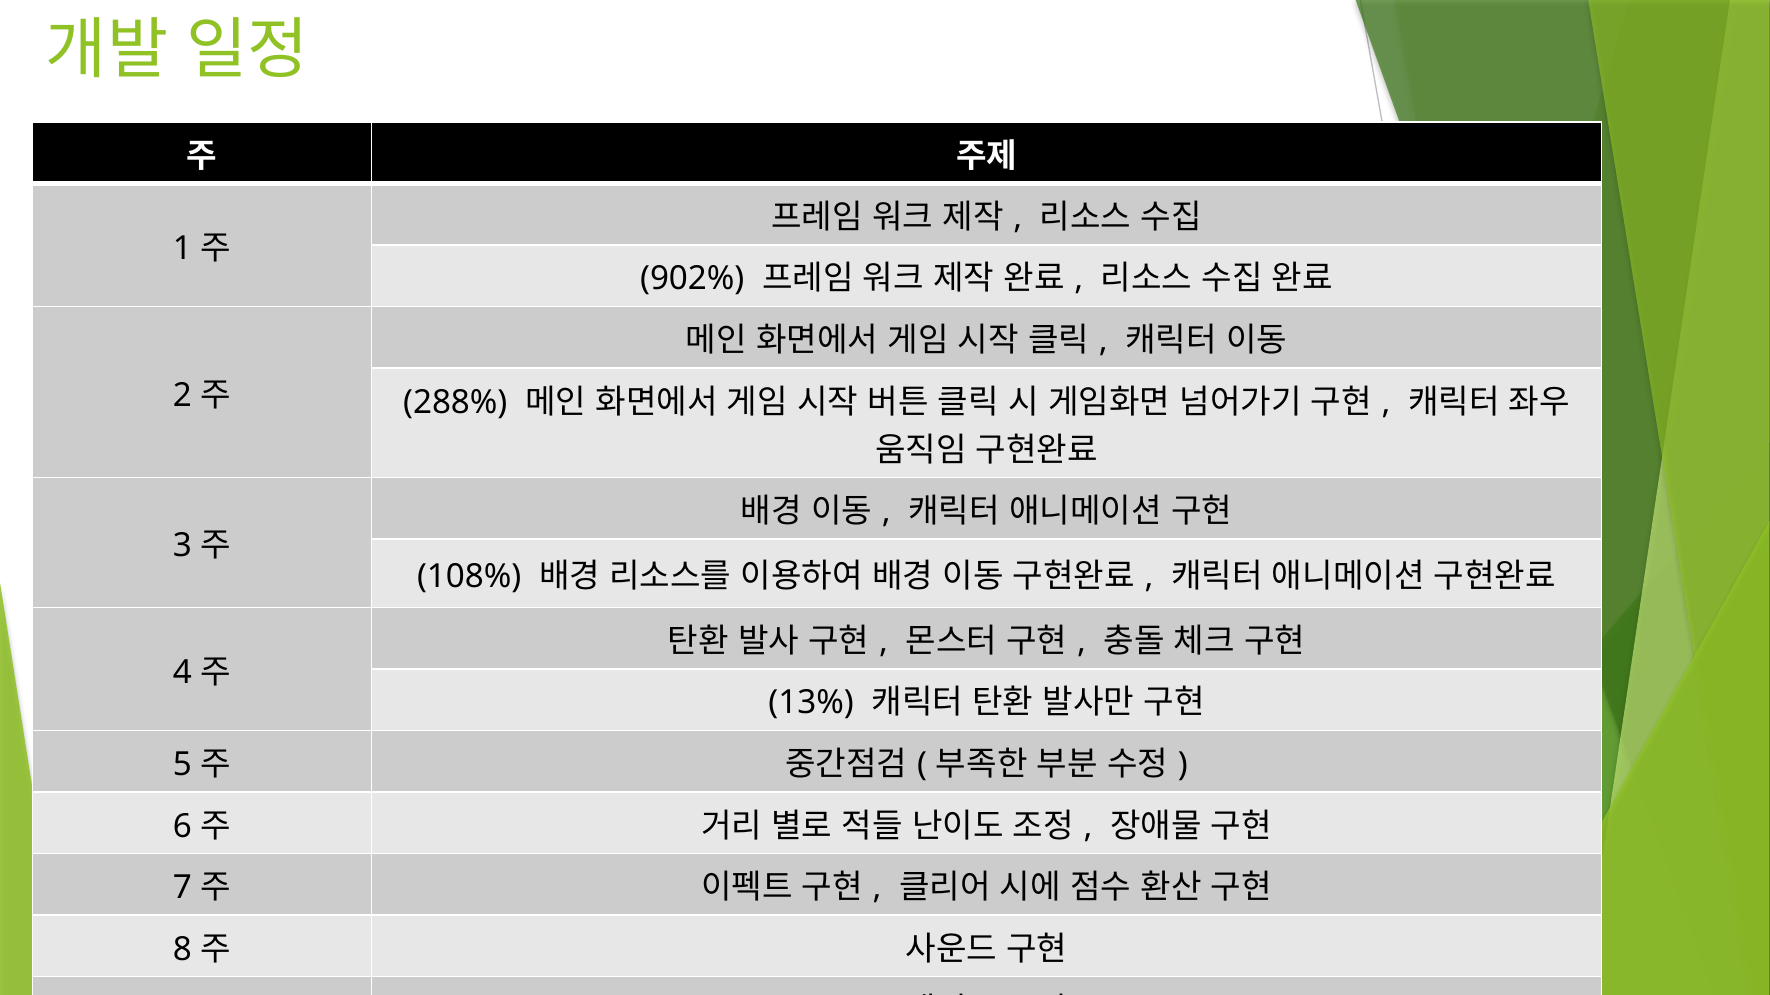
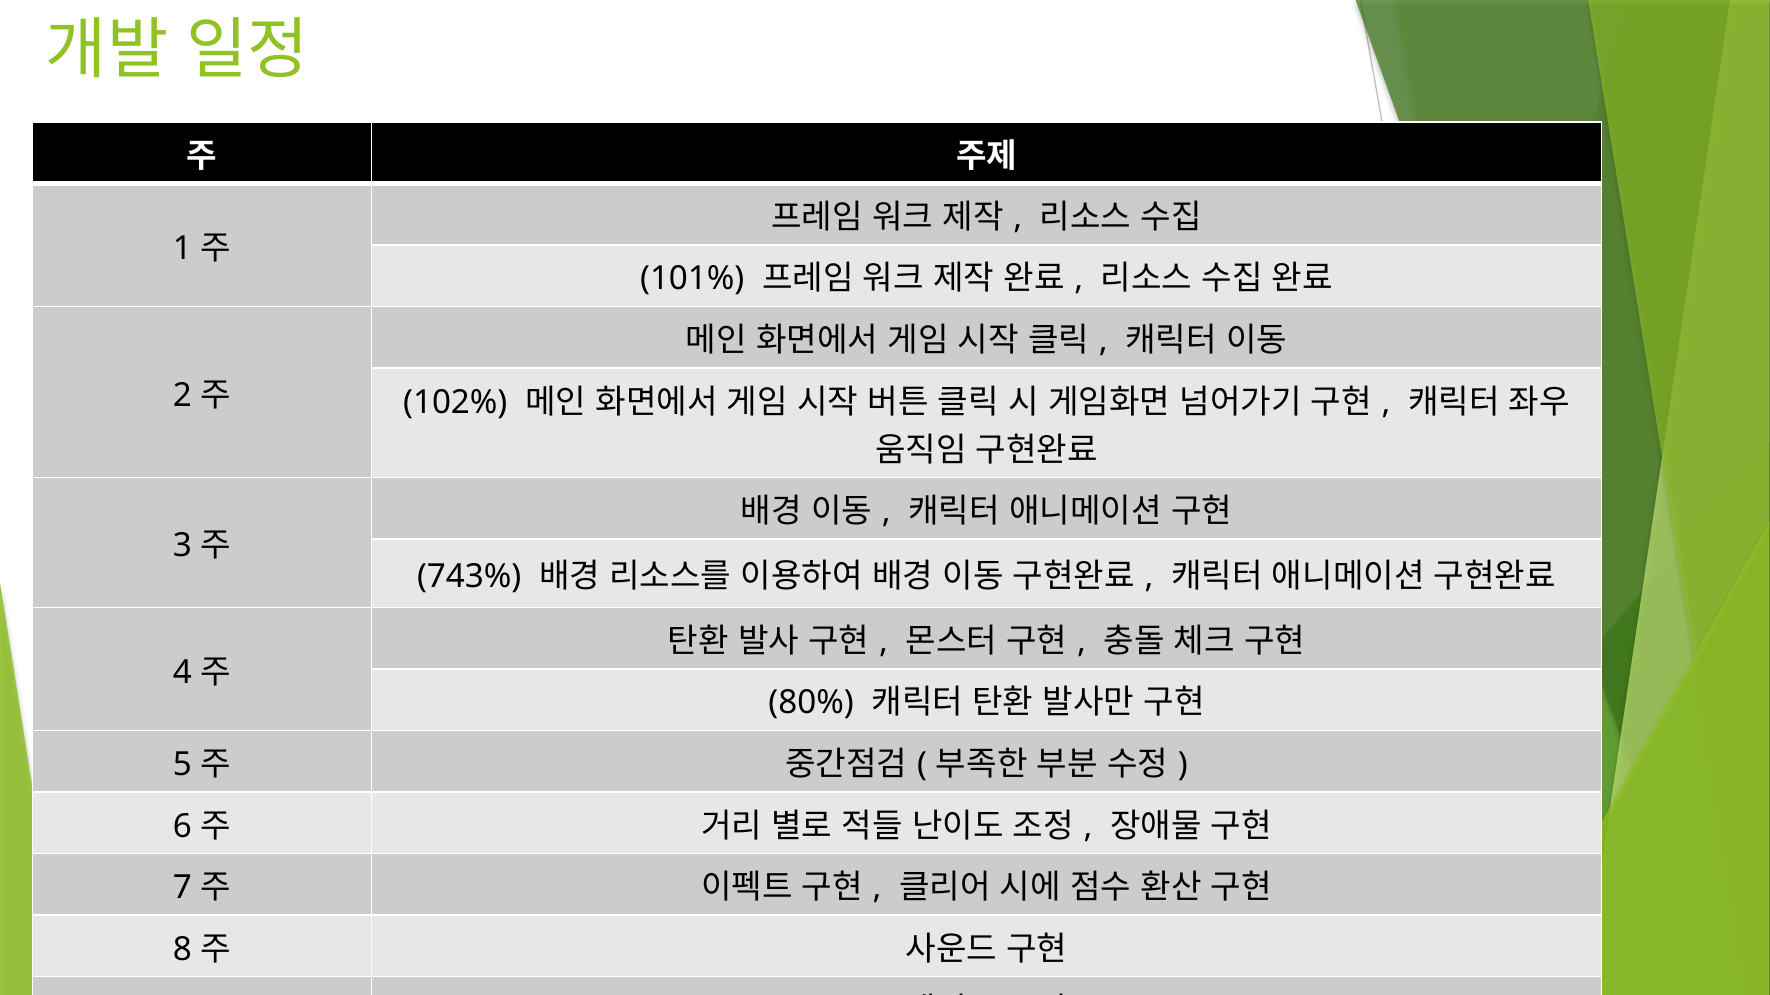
902%: 902% -> 101% (692, 279)
288%: 288% -> 102% (455, 402)
108%: 108% -> 743% (469, 577)
13%: 13% -> 80% (811, 703)
